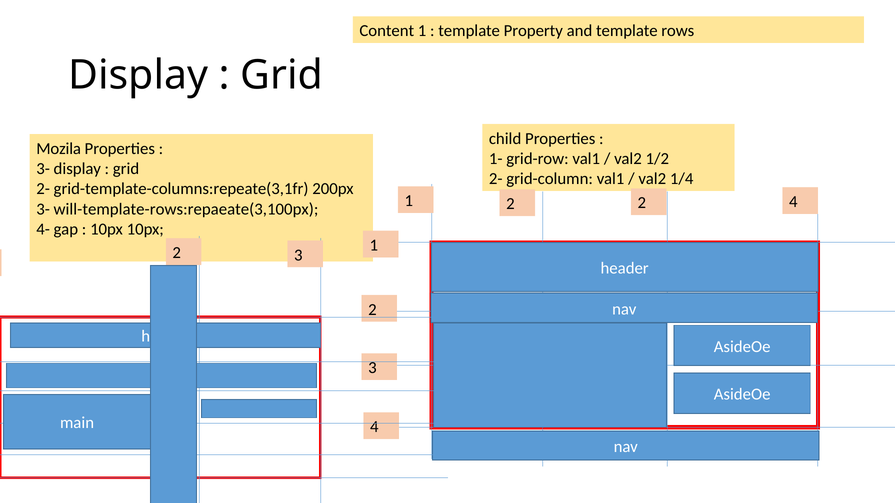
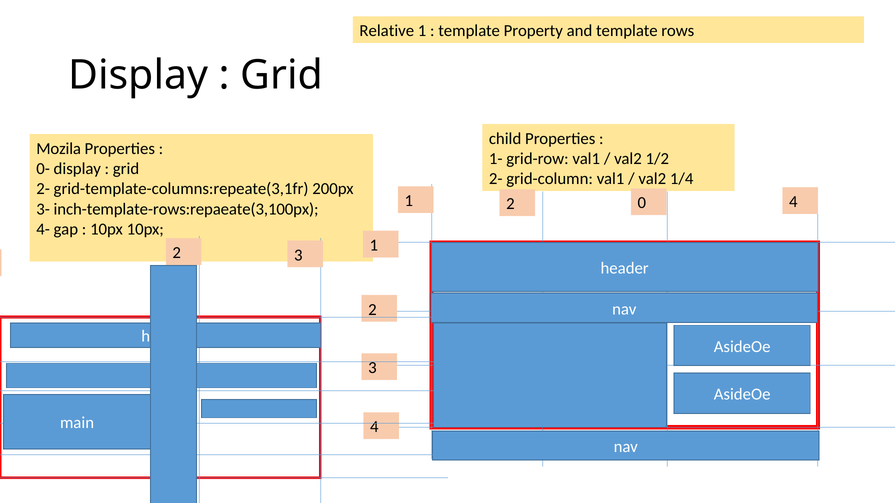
Content: Content -> Relative (387, 31)
3-: 3- -> 0- (43, 169)
2 2: 2 -> 0 (642, 203)
will-template-rows:repaeate(3,100px: will-template-rows:repaeate(3,100px -> inch-template-rows:repaeate(3,100px (186, 209)
